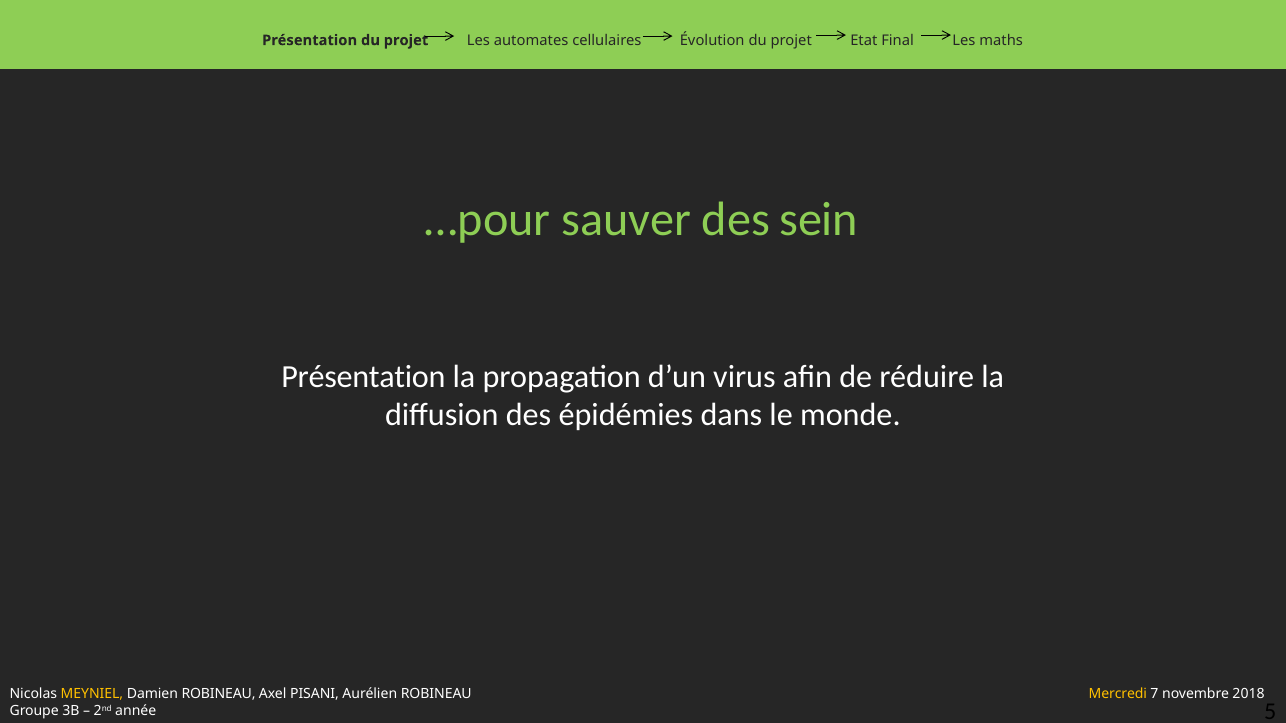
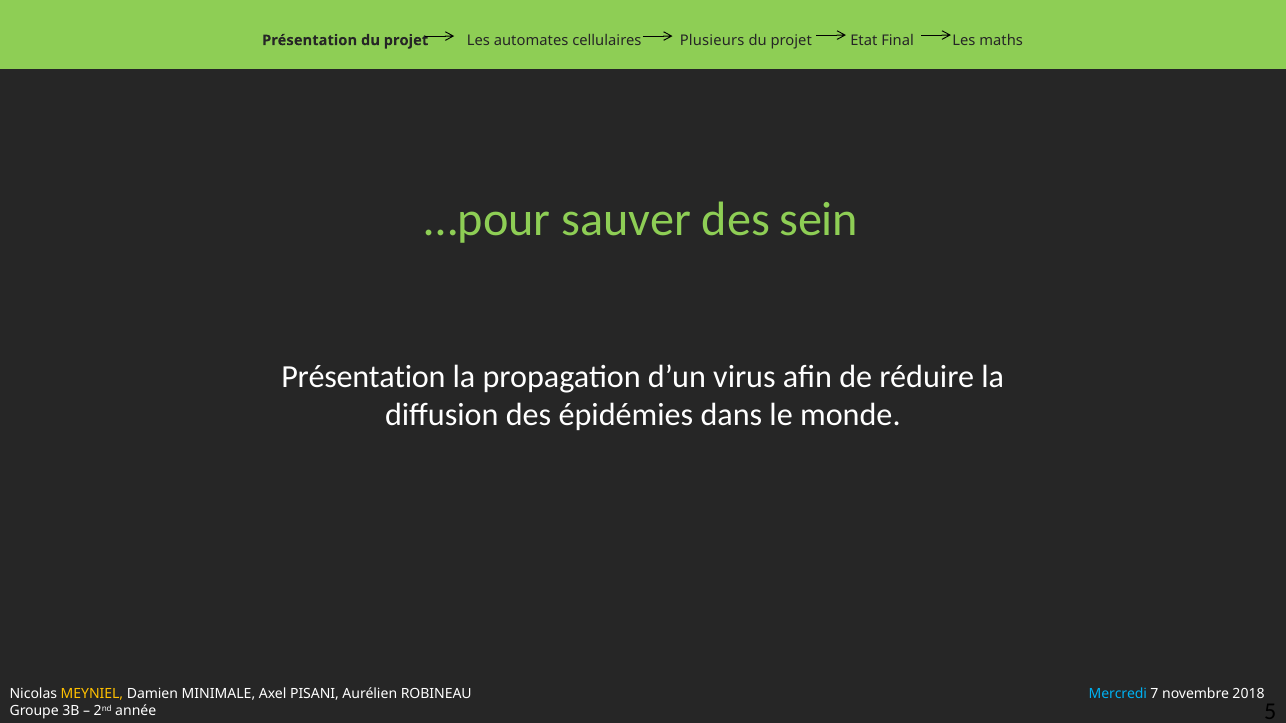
Évolution: Évolution -> Plusieurs (712, 40)
Damien ROBINEAU: ROBINEAU -> MINIMALE (218, 695)
Mercredi colour: yellow -> light blue (1118, 695)
